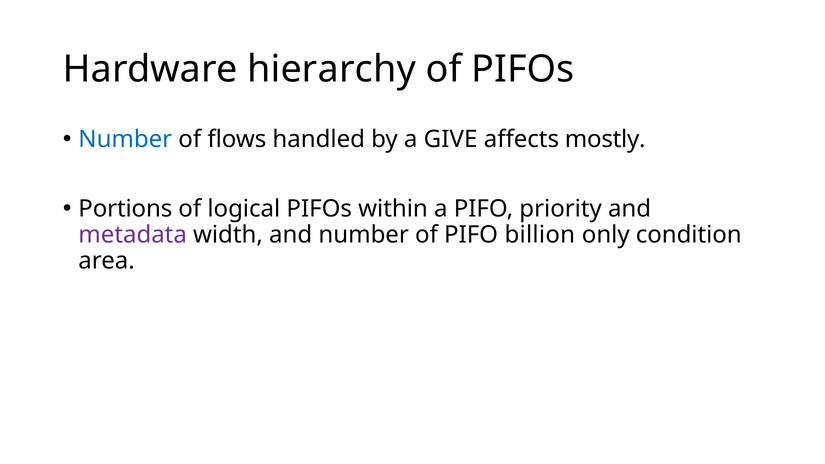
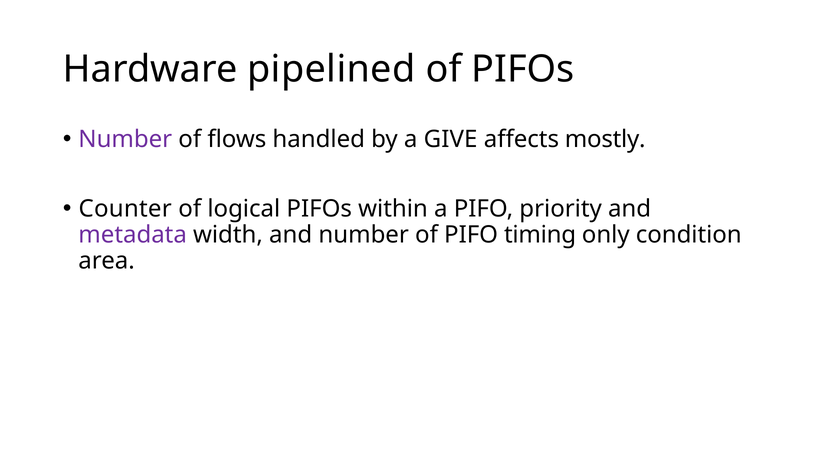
hierarchy: hierarchy -> pipelined (331, 69)
Number colour: blue -> purple (125, 139)
Portions: Portions -> Counter (125, 209)
billion: billion -> timing (540, 235)
